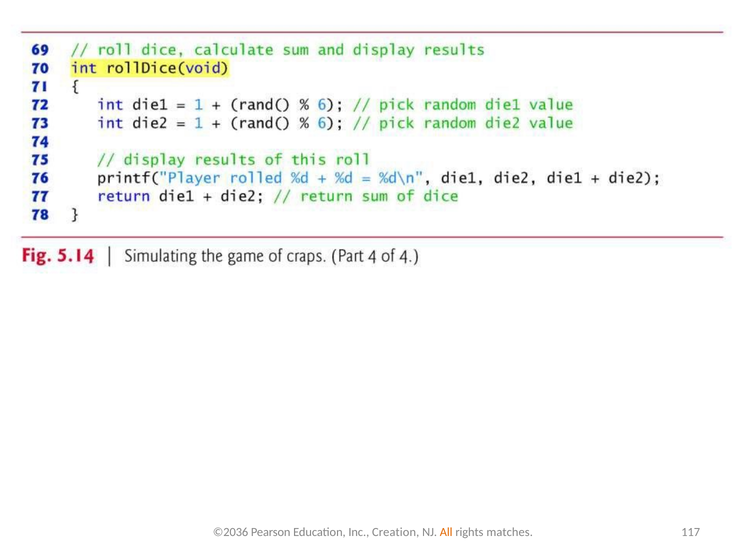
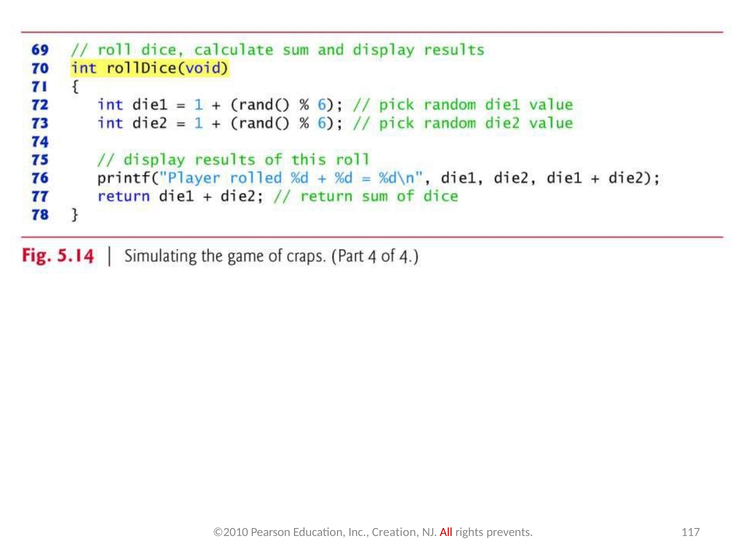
©2036: ©2036 -> ©2010 (231, 533)
All colour: orange -> red (446, 533)
matches: matches -> prevents (510, 533)
